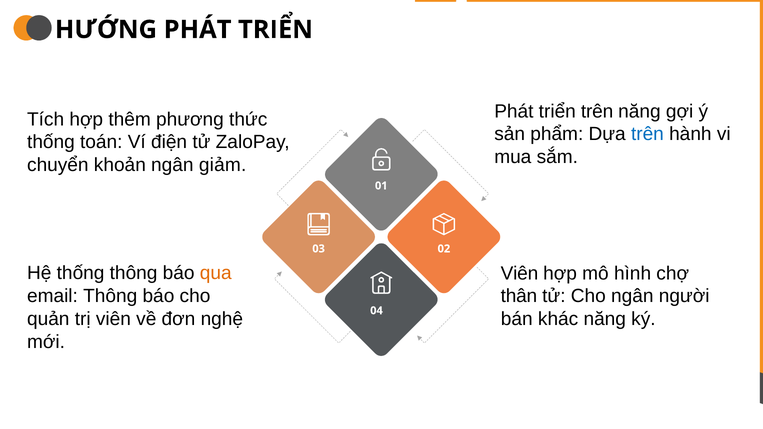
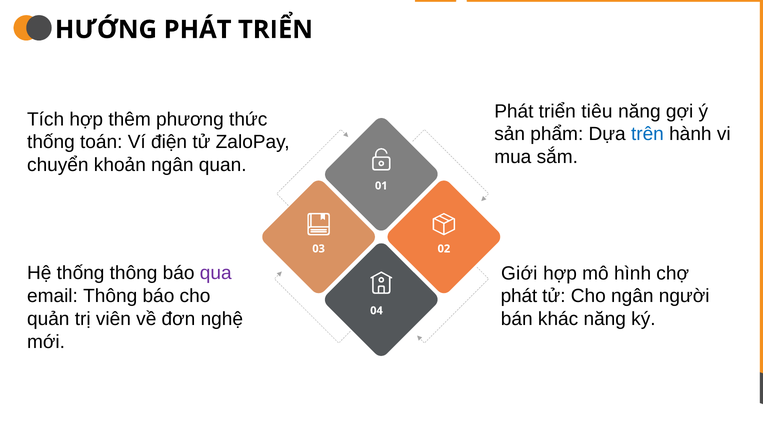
triển trên: trên -> tiêu (597, 111)
giảm: giảm -> quan (223, 165)
qua colour: orange -> purple (216, 273)
Viên: Viên -> Giới (519, 273)
thân: thân -> phát (519, 296)
